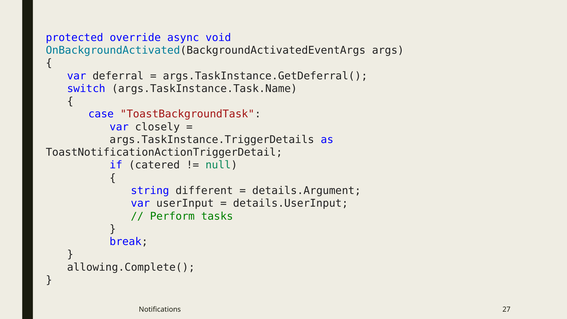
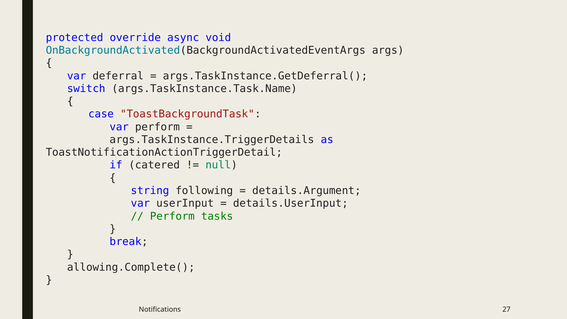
var closely: closely -> perform (157, 127)
different: different -> following (204, 191)
